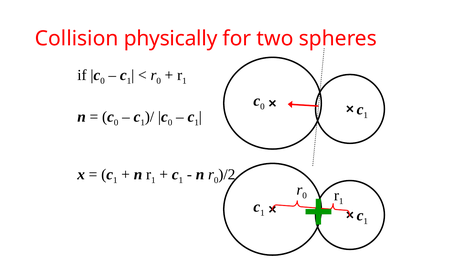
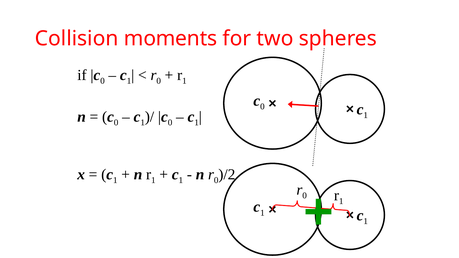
physically: physically -> moments (171, 39)
